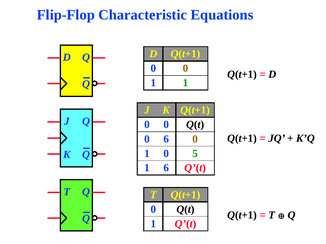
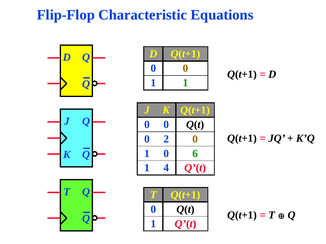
0 6: 6 -> 2 (166, 139)
5: 5 -> 6 (195, 154)
1 6: 6 -> 4 (166, 168)
